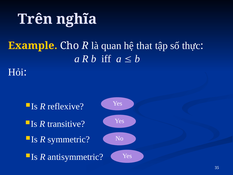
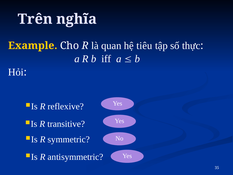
that: that -> tiêu (144, 46)
